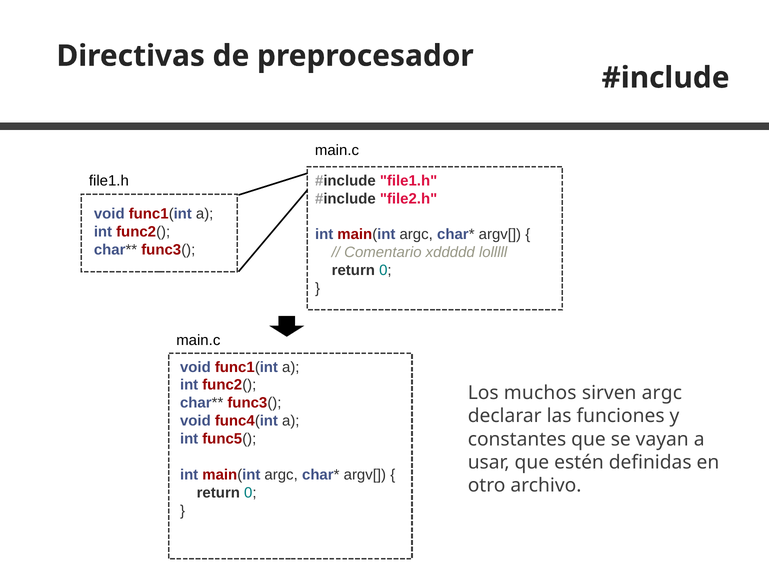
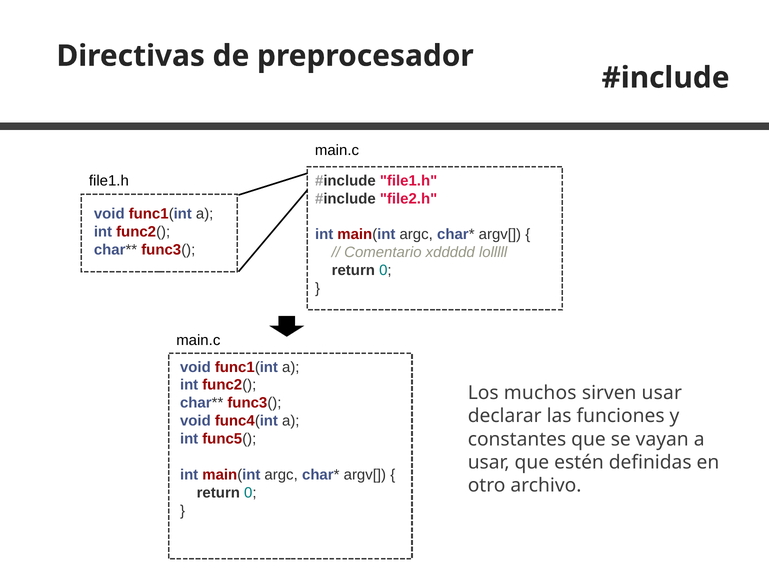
sirven argc: argc -> usar (662, 393)
